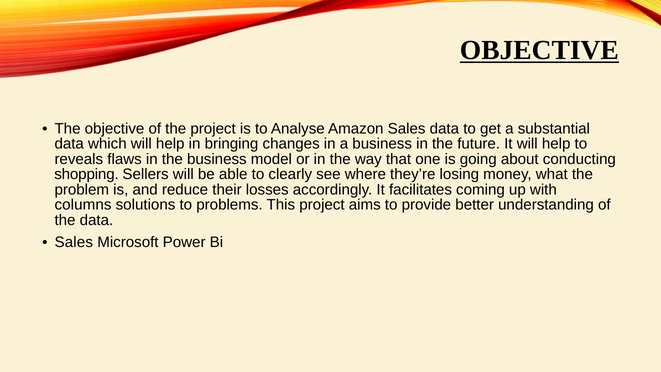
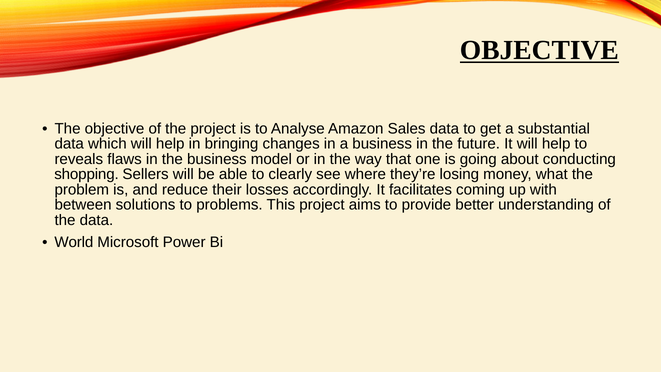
columns: columns -> between (83, 205)
Sales: Sales -> World (74, 242)
